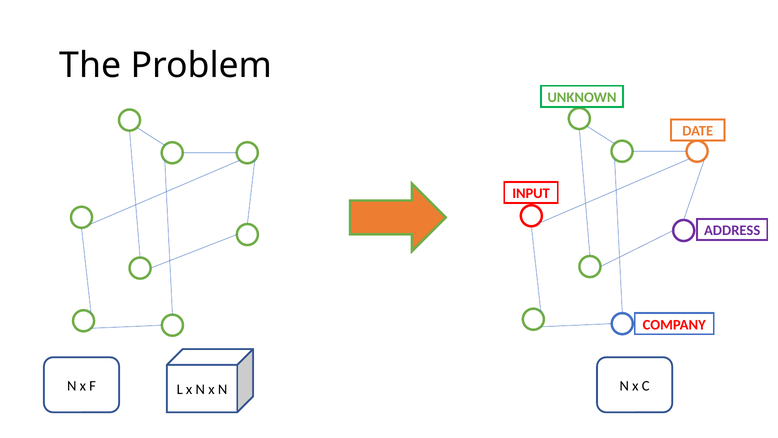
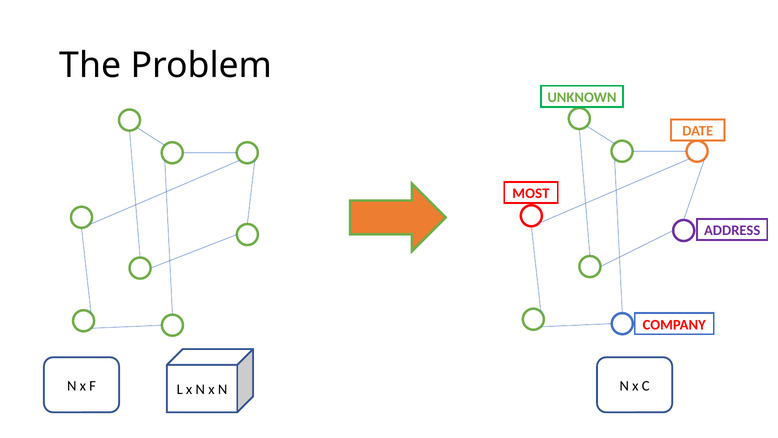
INPUT: INPUT -> MOST (531, 193)
